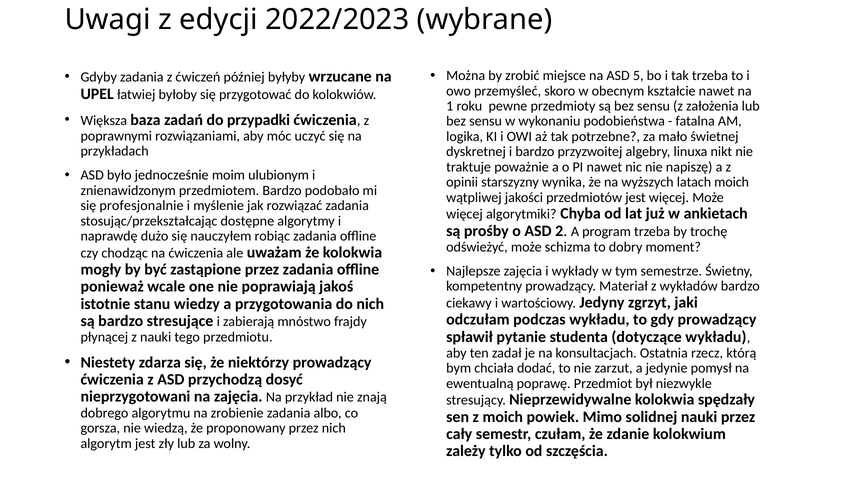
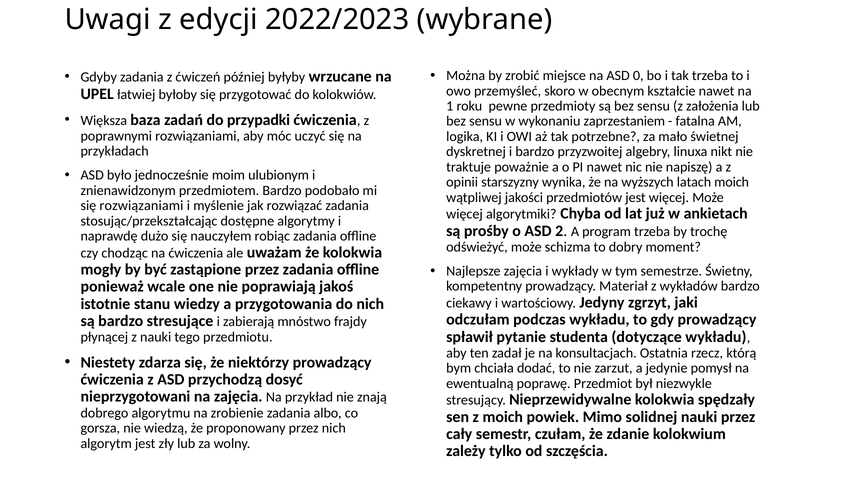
5: 5 -> 0 (638, 76)
podobieństwa: podobieństwa -> zaprzestaniem (624, 121)
się profesjonalnie: profesjonalnie -> rozwiązaniami (141, 206)
